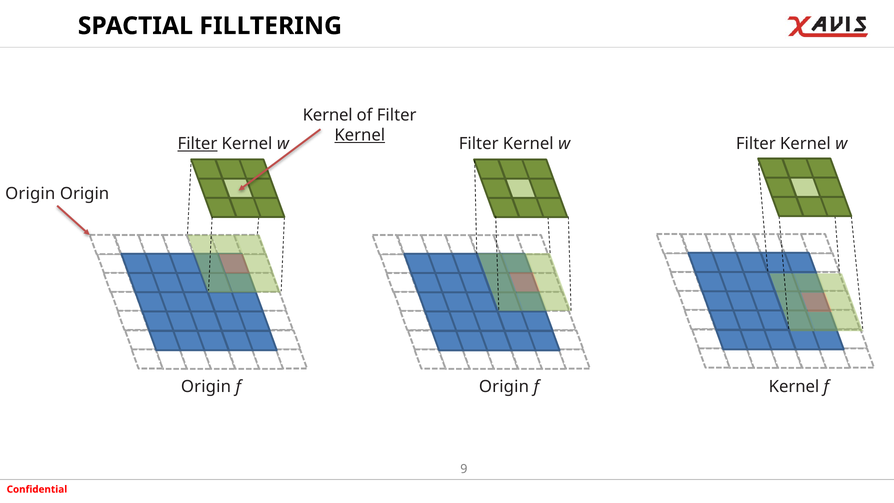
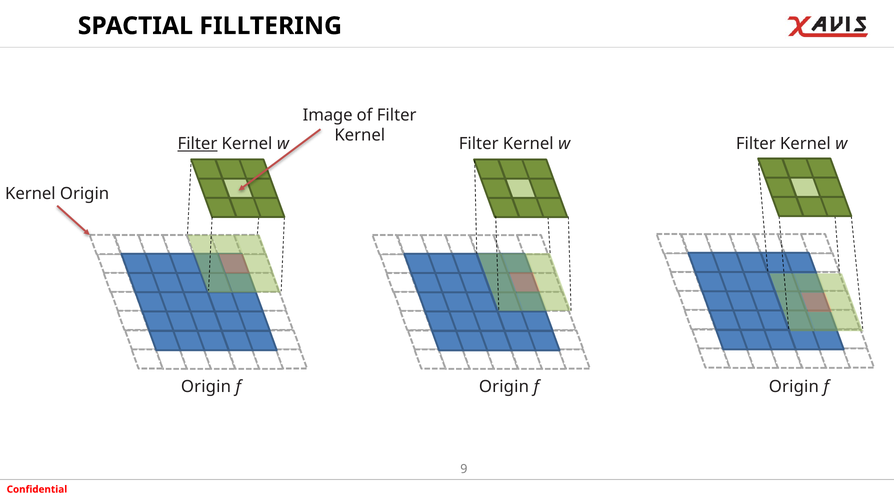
Kernel: Kernel -> Image (328, 115)
Kernel underline: present -> none (360, 135)
Origin: Origin -> Kernel (30, 194)
Kernel: Kernel -> Origin (794, 387)
